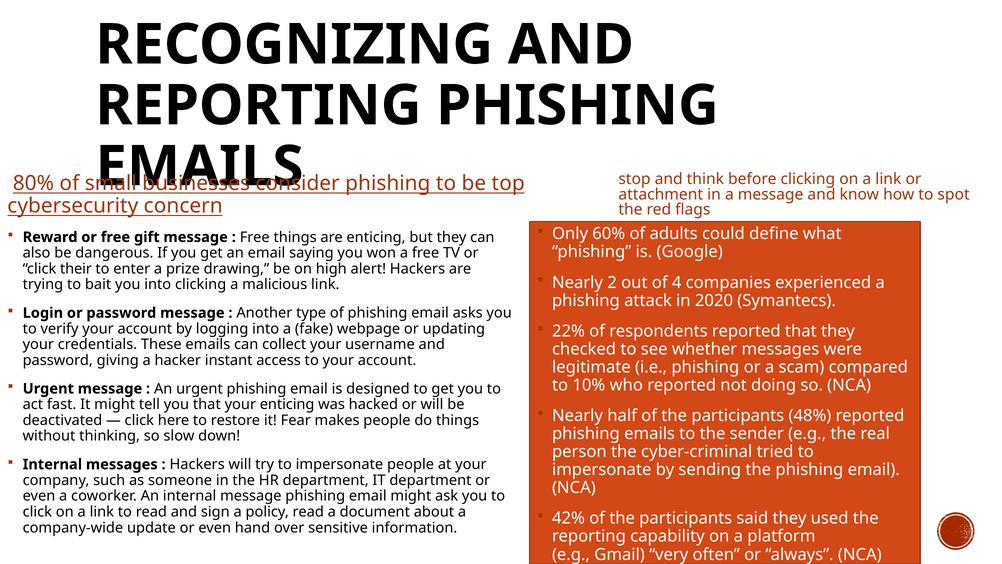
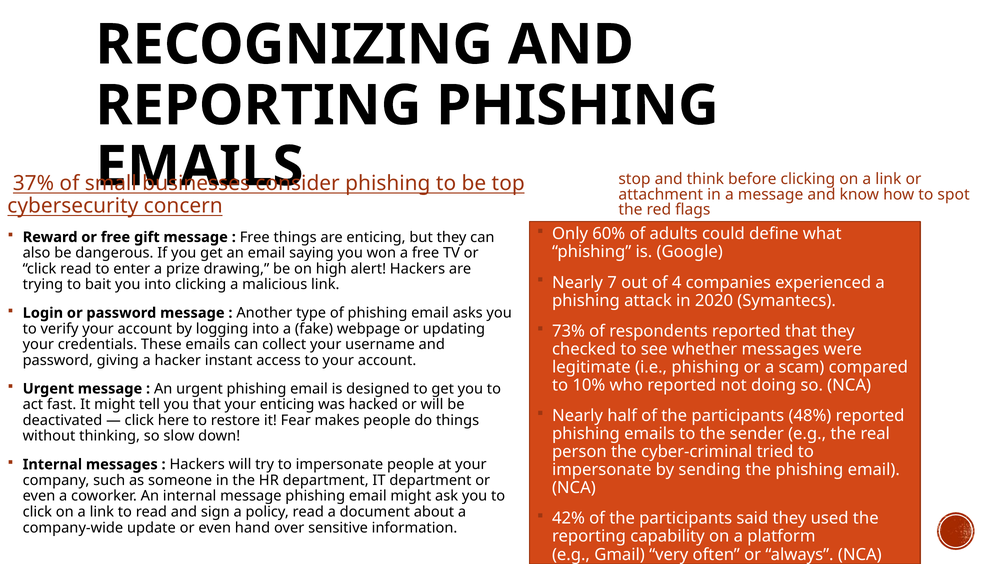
80%: 80% -> 37% (33, 183)
click their: their -> read (76, 269)
2: 2 -> 7 (612, 282)
22%: 22% -> 73% (569, 331)
